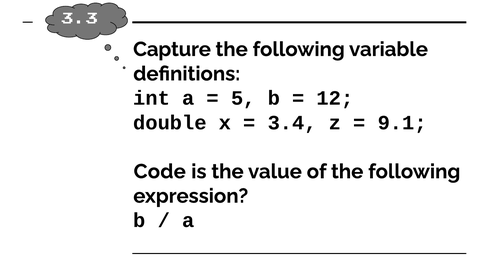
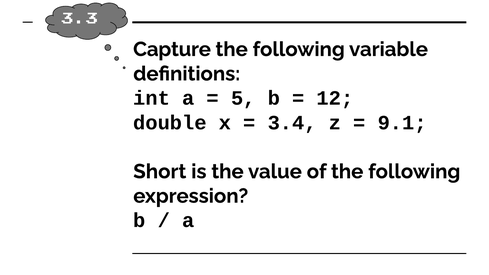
Code: Code -> Short (160, 172)
